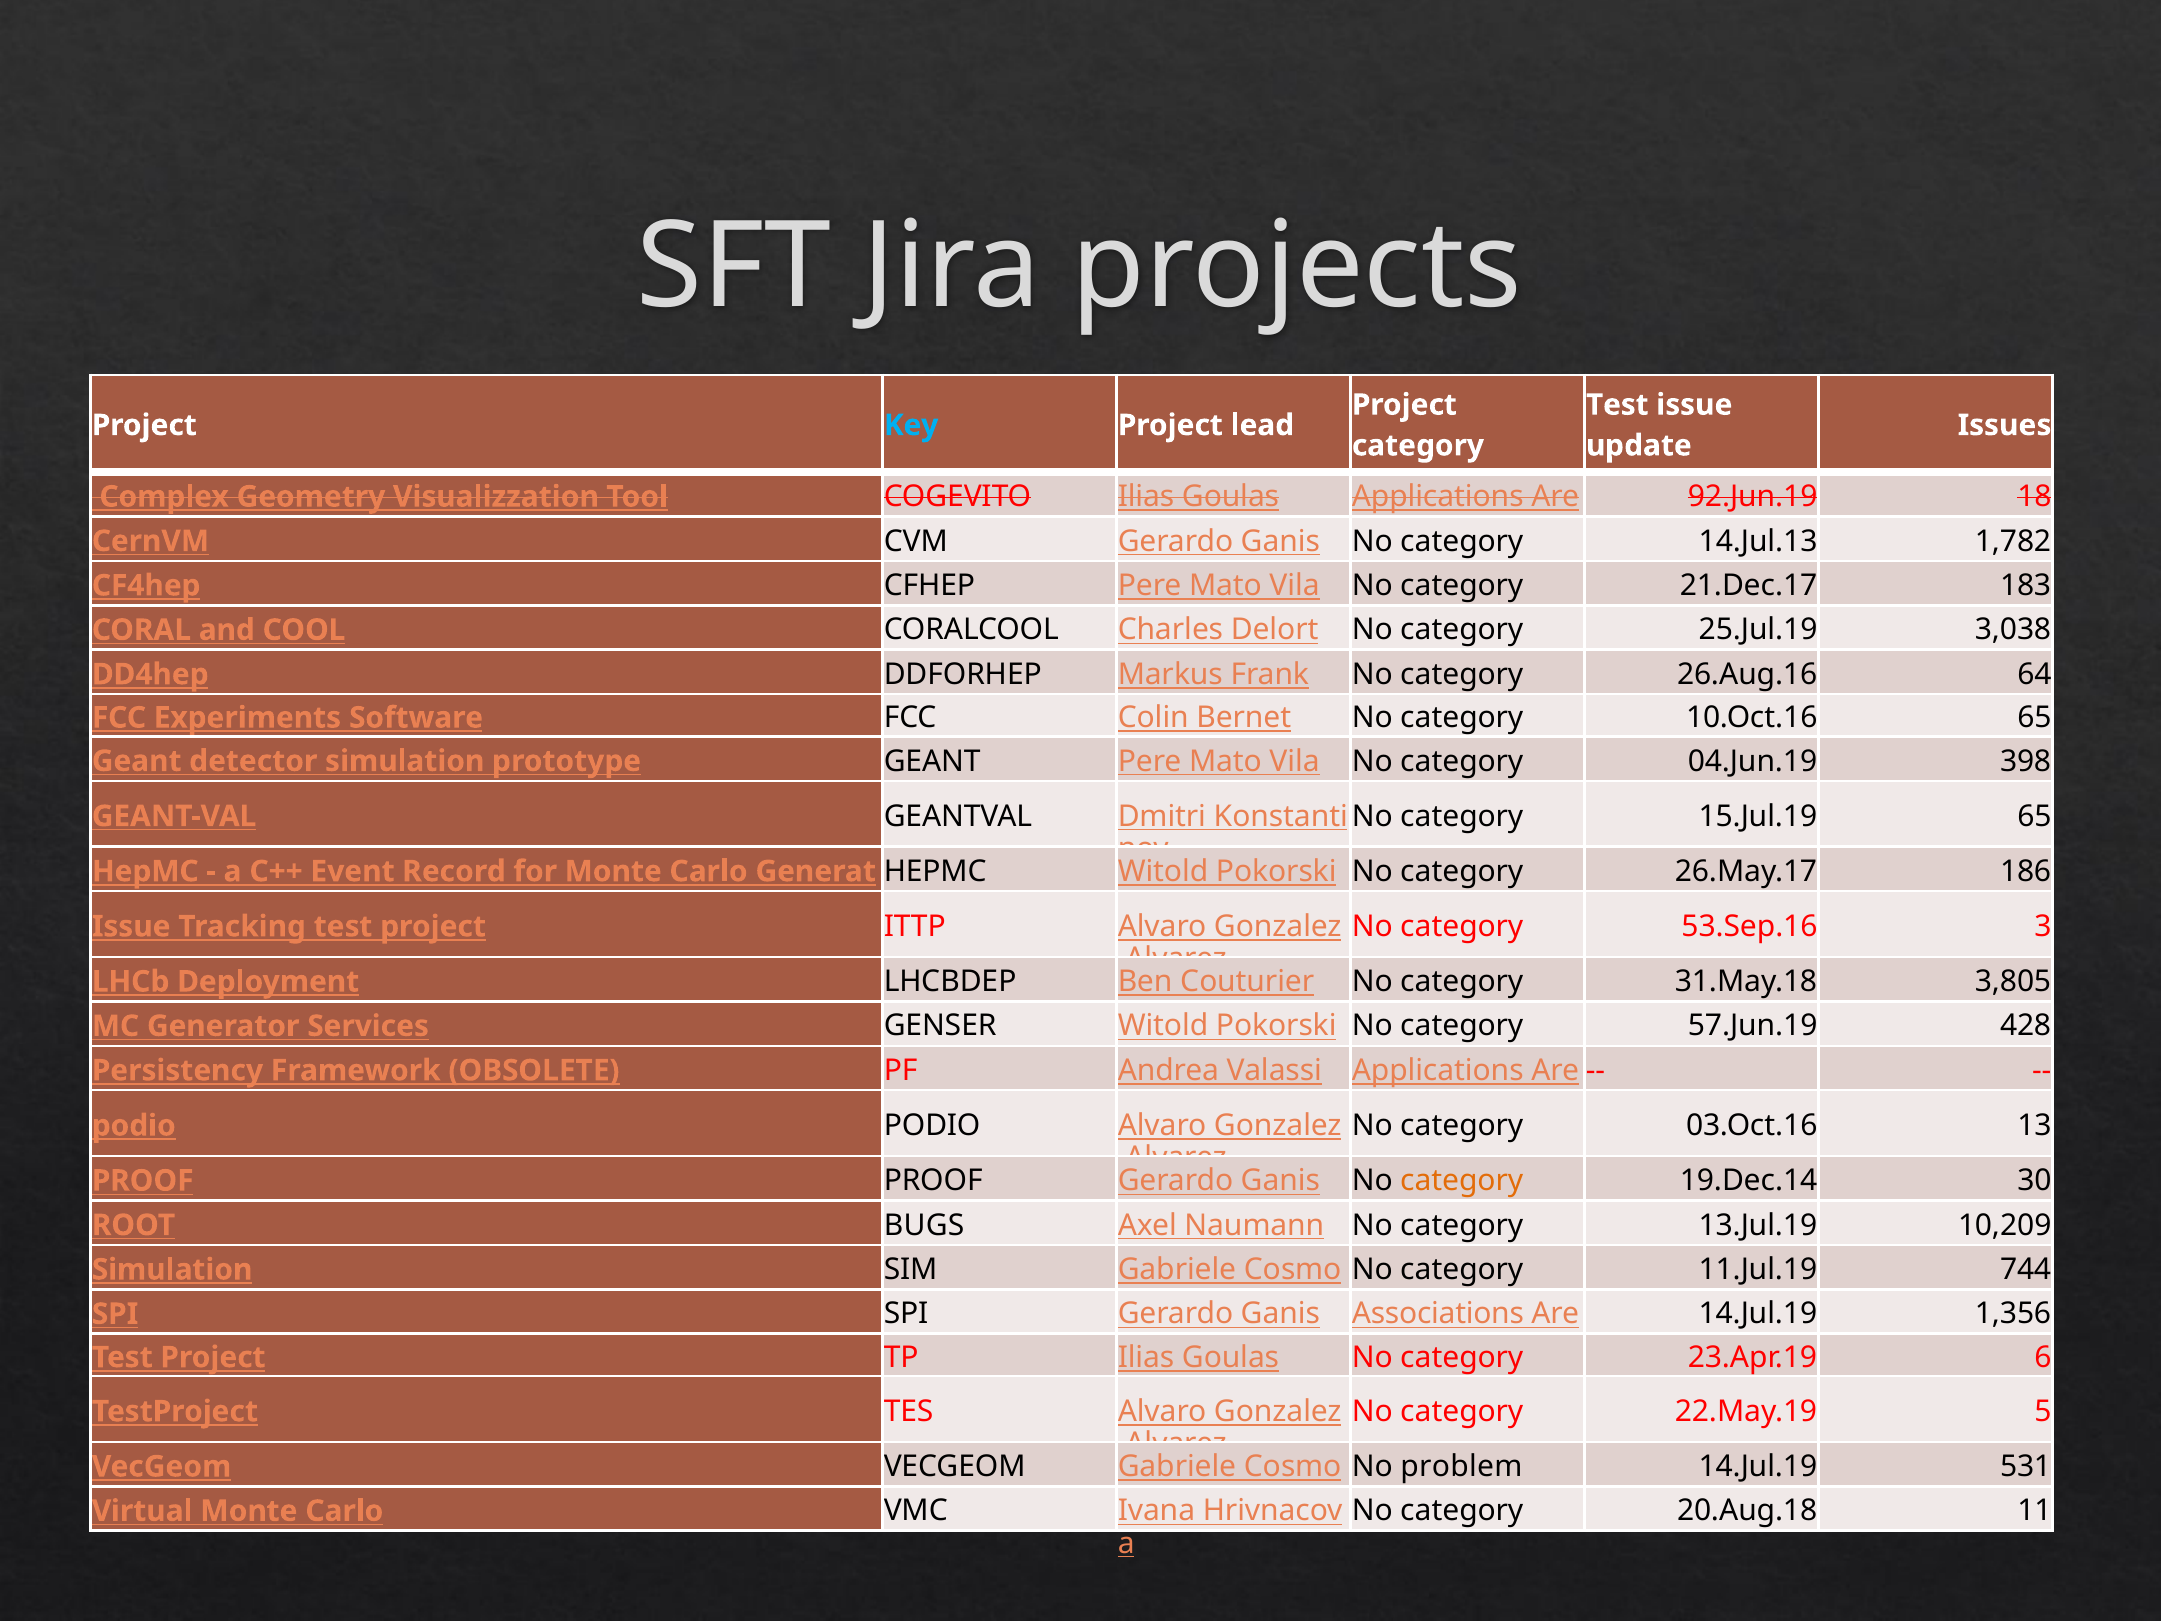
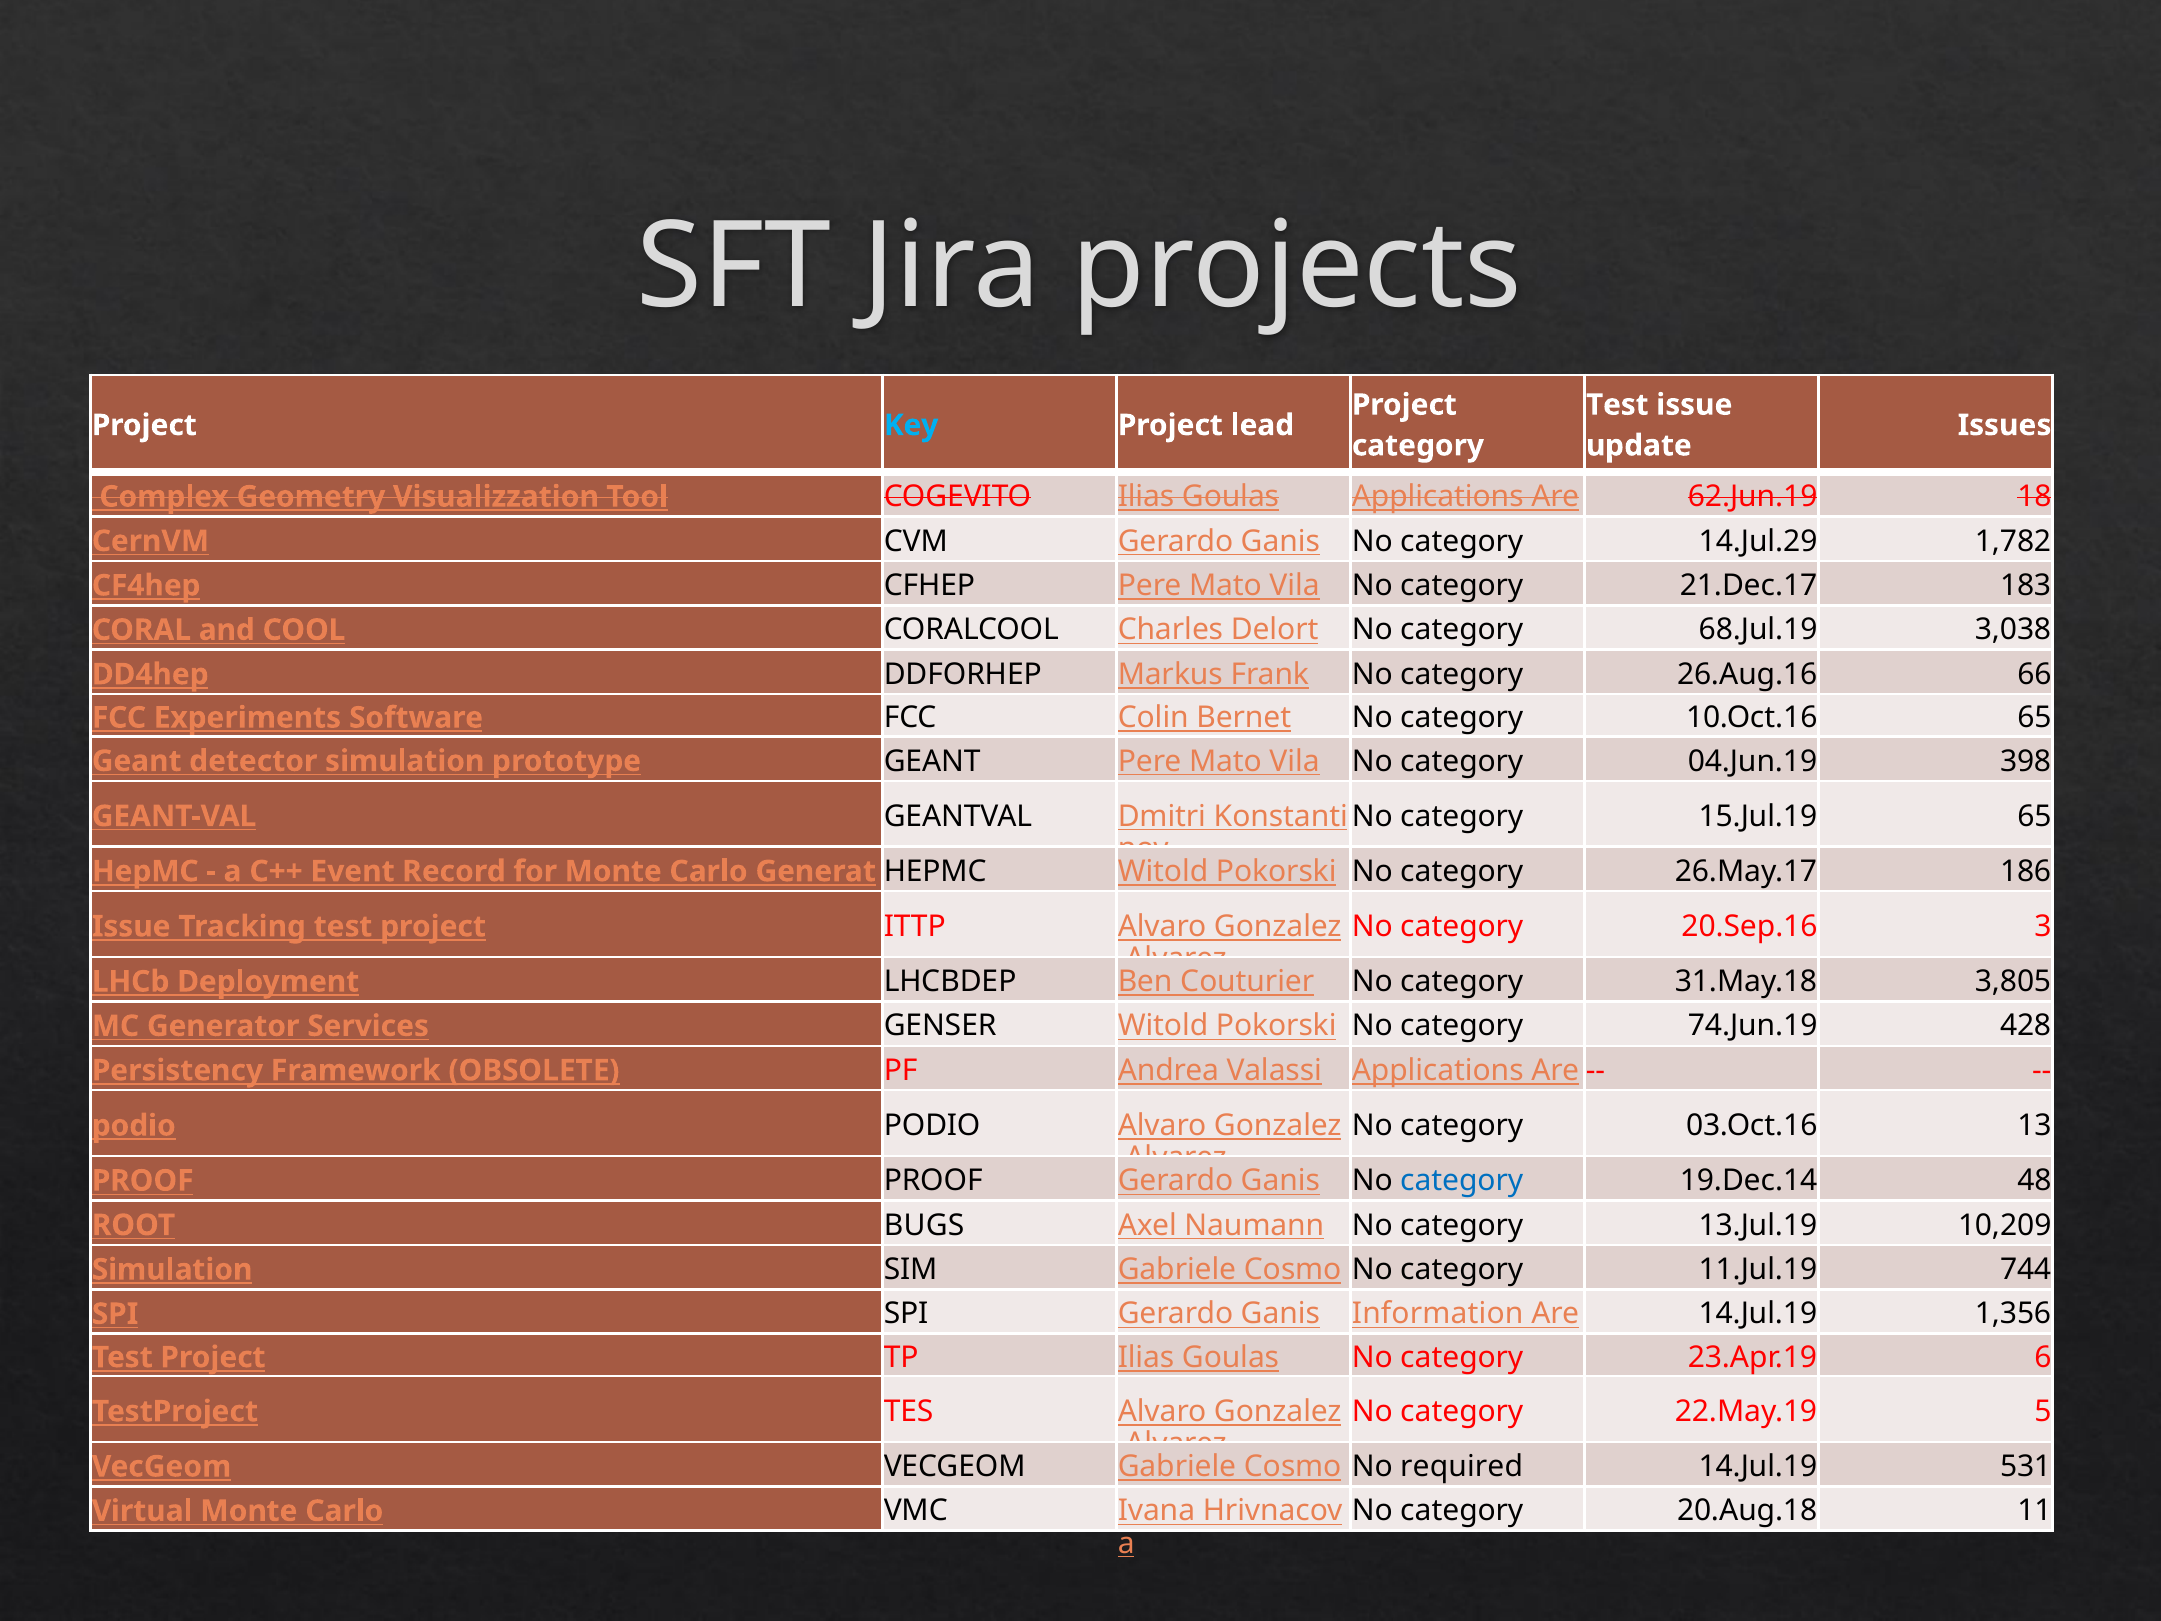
92.Jun.19: 92.Jun.19 -> 62.Jun.19 (1753, 497)
14.Jul.13: 14.Jul.13 -> 14.Jul.29 (1758, 541)
25.Jul.19: 25.Jul.19 -> 68.Jul.19 (1758, 630)
64: 64 -> 66 (2035, 674)
53.Sep.16: 53.Sep.16 -> 20.Sep.16 (1749, 926)
57.Jun.19: 57.Jun.19 -> 74.Jun.19 (1753, 1026)
category colour: orange -> blue (1462, 1181)
30: 30 -> 48 (2035, 1181)
Associations: Associations -> Information (1438, 1314)
problem: problem -> required (1462, 1466)
